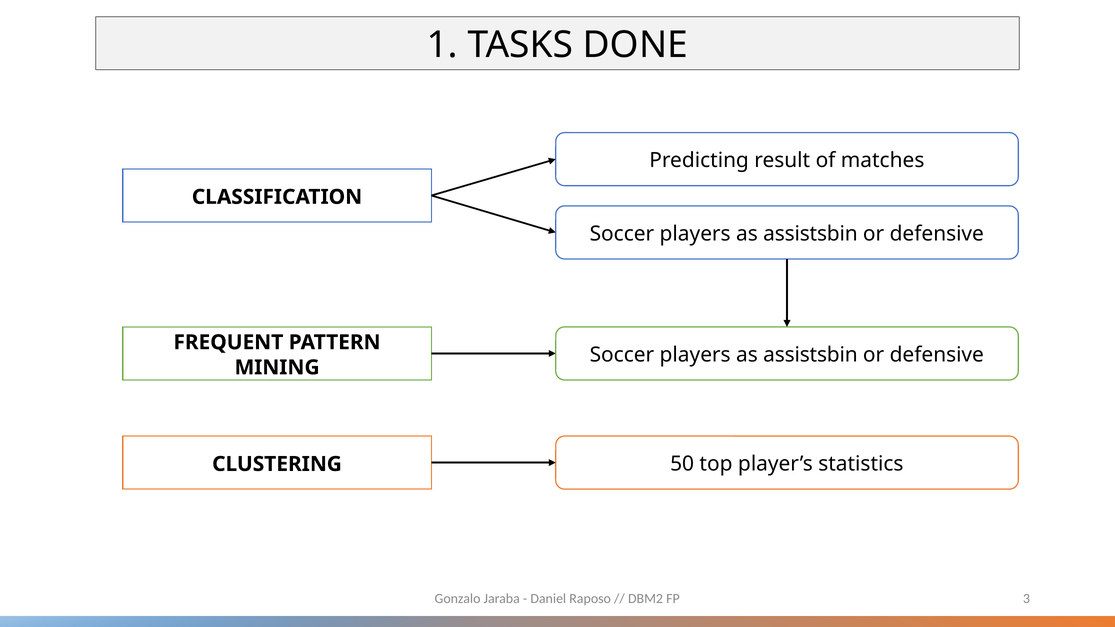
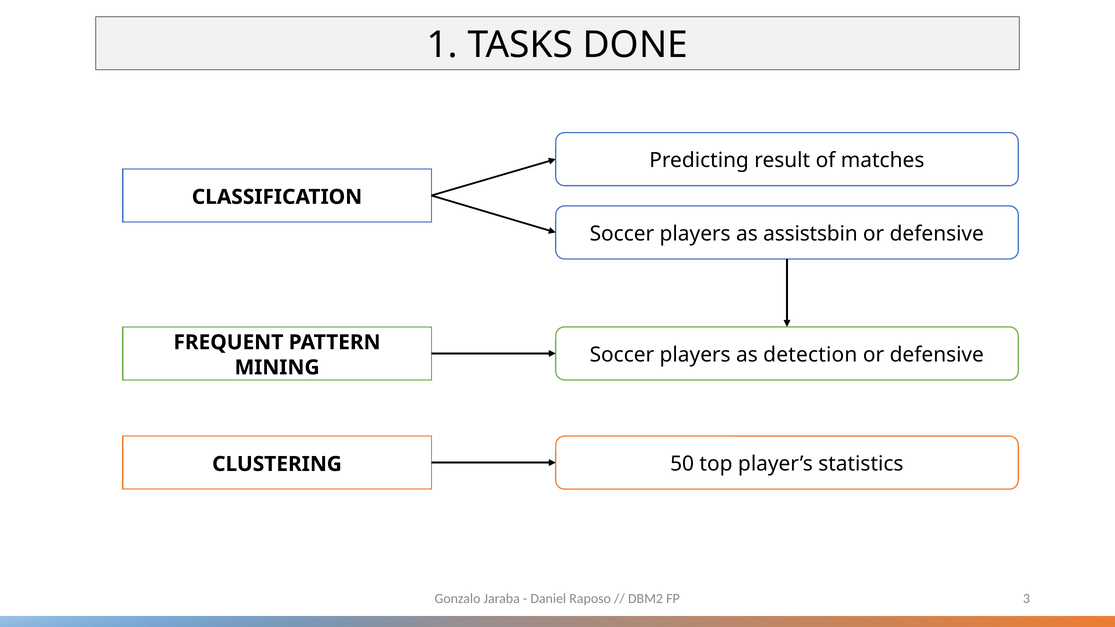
assistsbin: assistsbin -> detection (810, 355)
